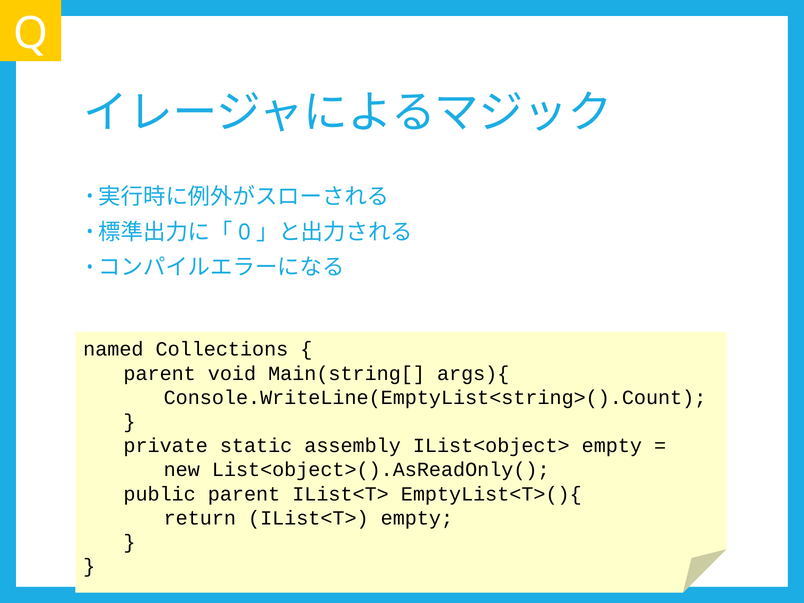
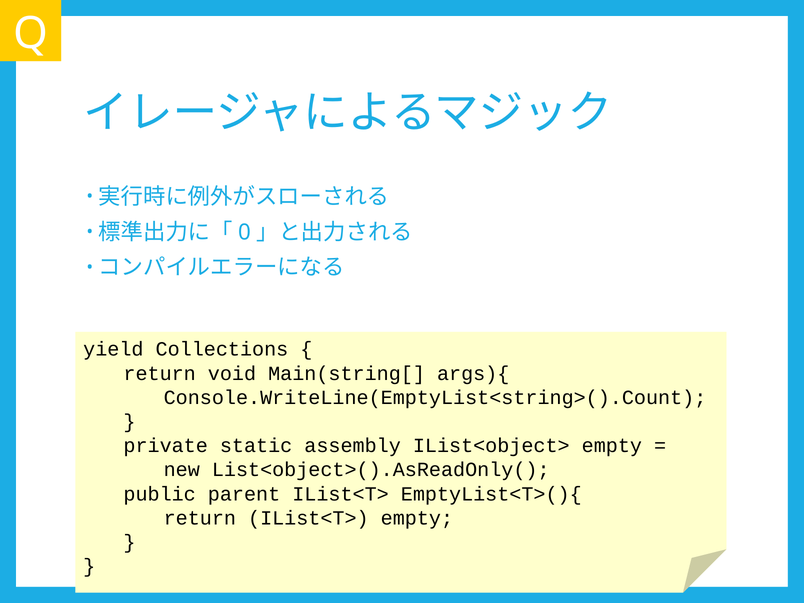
named: named -> yield (113, 349)
parent: parent -> return (160, 373)
